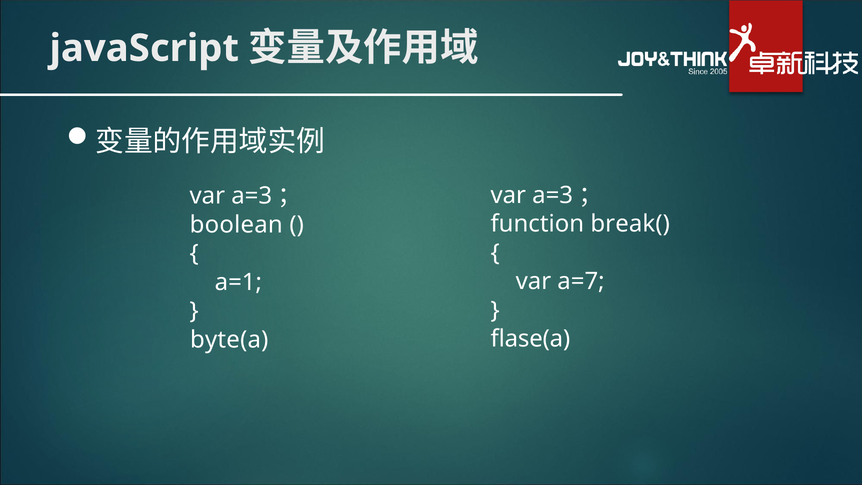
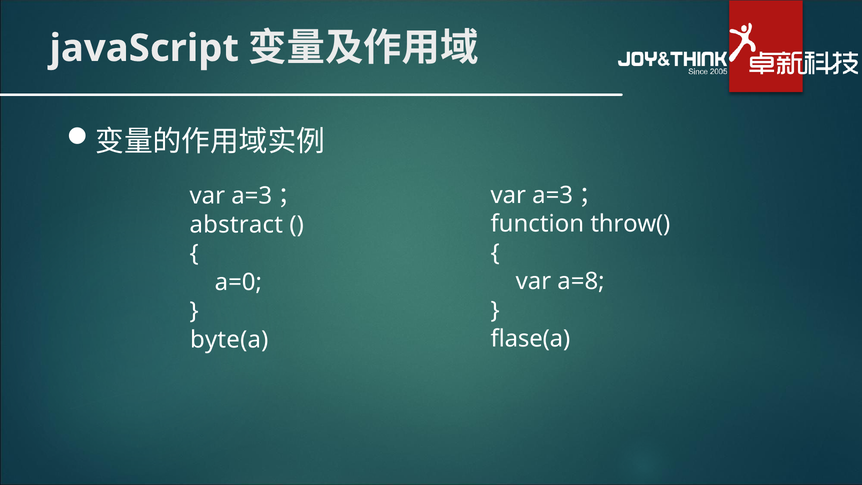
break(: break( -> throw( (630, 224)
boolean: boolean -> abstract (236, 225)
a=7: a=7 -> a=8 (581, 281)
a=1: a=1 -> a=0 (238, 282)
